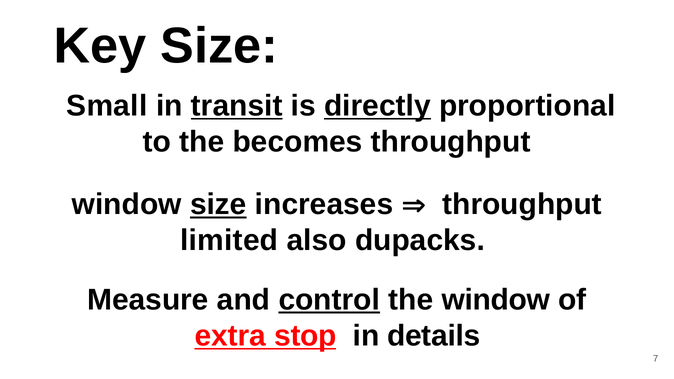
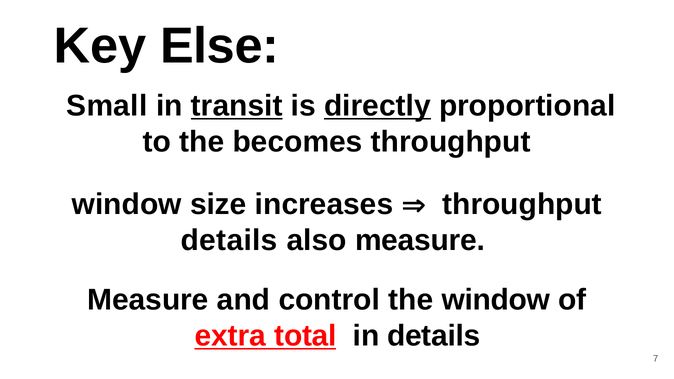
Key Size: Size -> Else (220, 46)
size underline: present -> none (218, 205)
limited: limited -> details (229, 241)
also dupacks: dupacks -> measure (420, 241)
control underline: present -> none (329, 300)
stop: stop -> total (305, 336)
